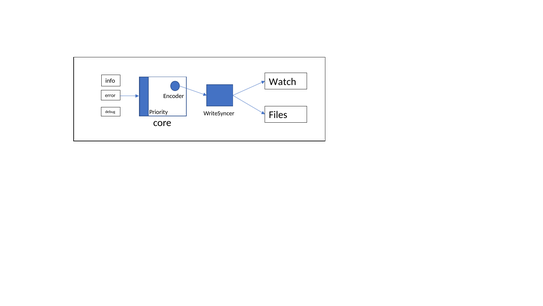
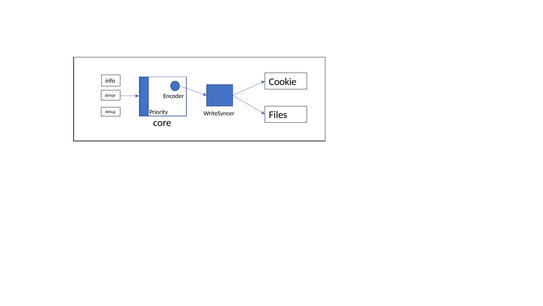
Watch: Watch -> Cookie (283, 82)
